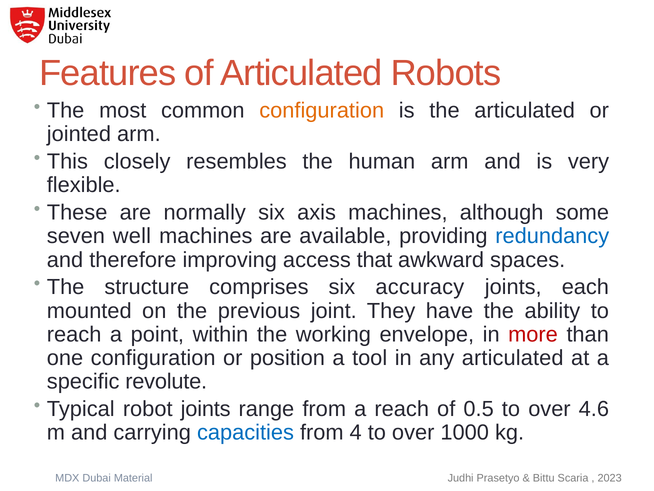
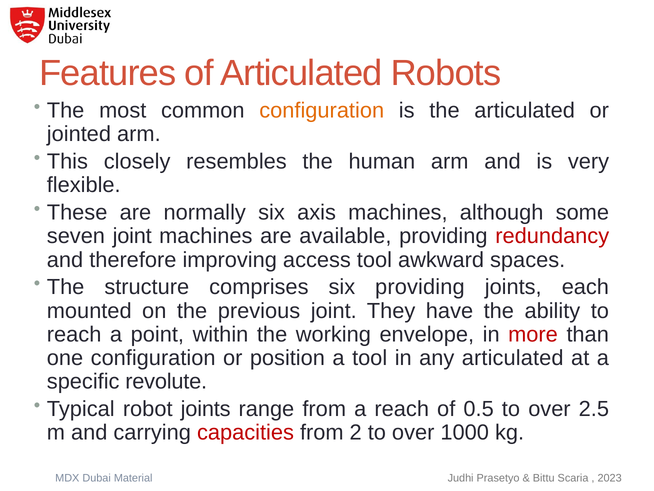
seven well: well -> joint (132, 236)
redundancy colour: blue -> red (552, 236)
access that: that -> tool (374, 260)
six accuracy: accuracy -> providing (420, 287)
4.6: 4.6 -> 2.5 (594, 409)
capacities colour: blue -> red (245, 432)
4: 4 -> 2 (356, 432)
